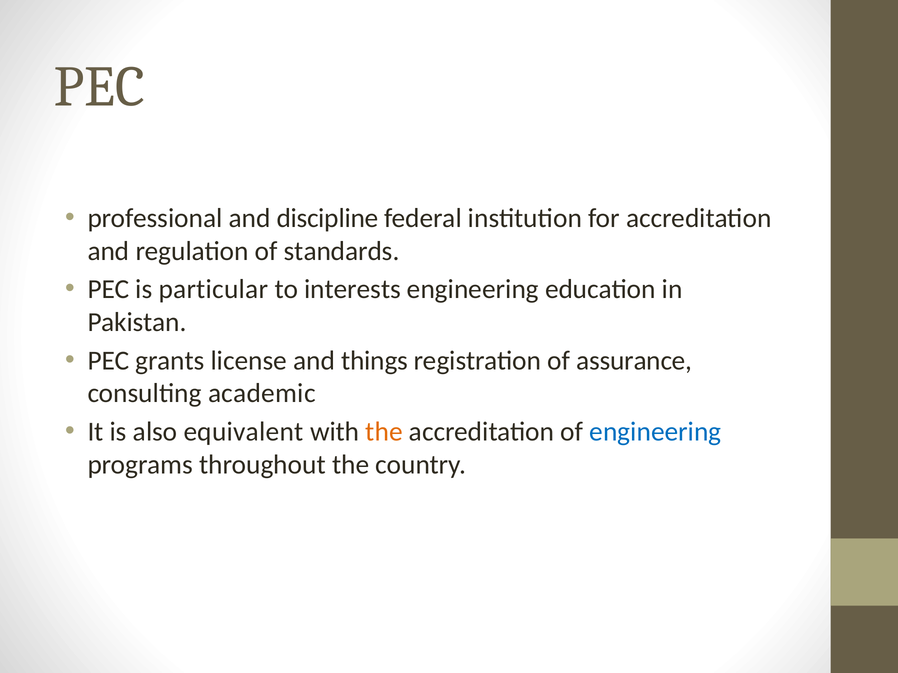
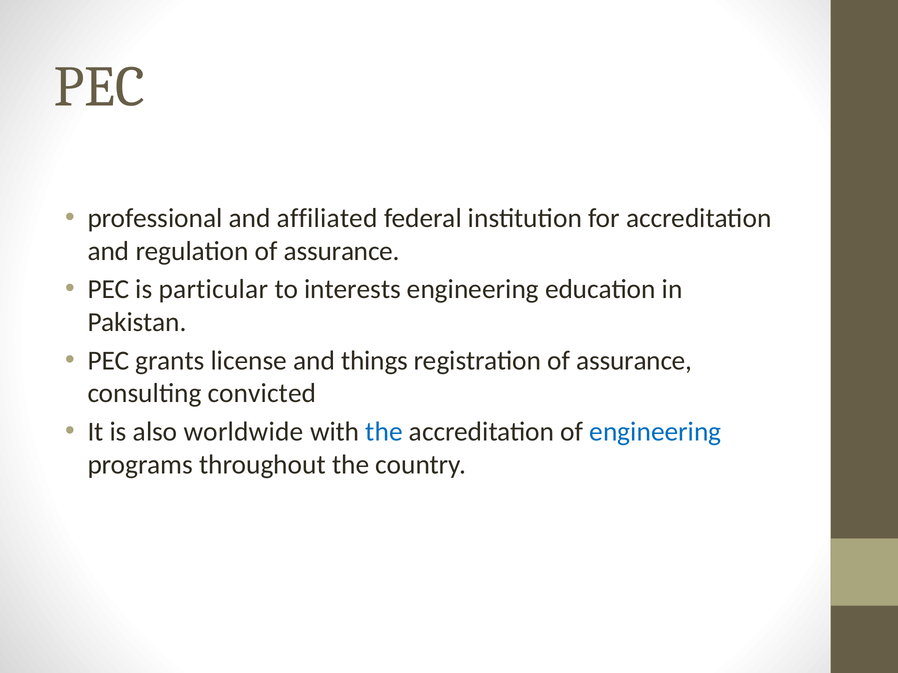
discipline: discipline -> affiliated (327, 218)
regulation of standards: standards -> assurance (342, 251)
academic: academic -> convicted (262, 394)
equivalent: equivalent -> worldwide (244, 432)
the colour: orange -> blue (384, 432)
